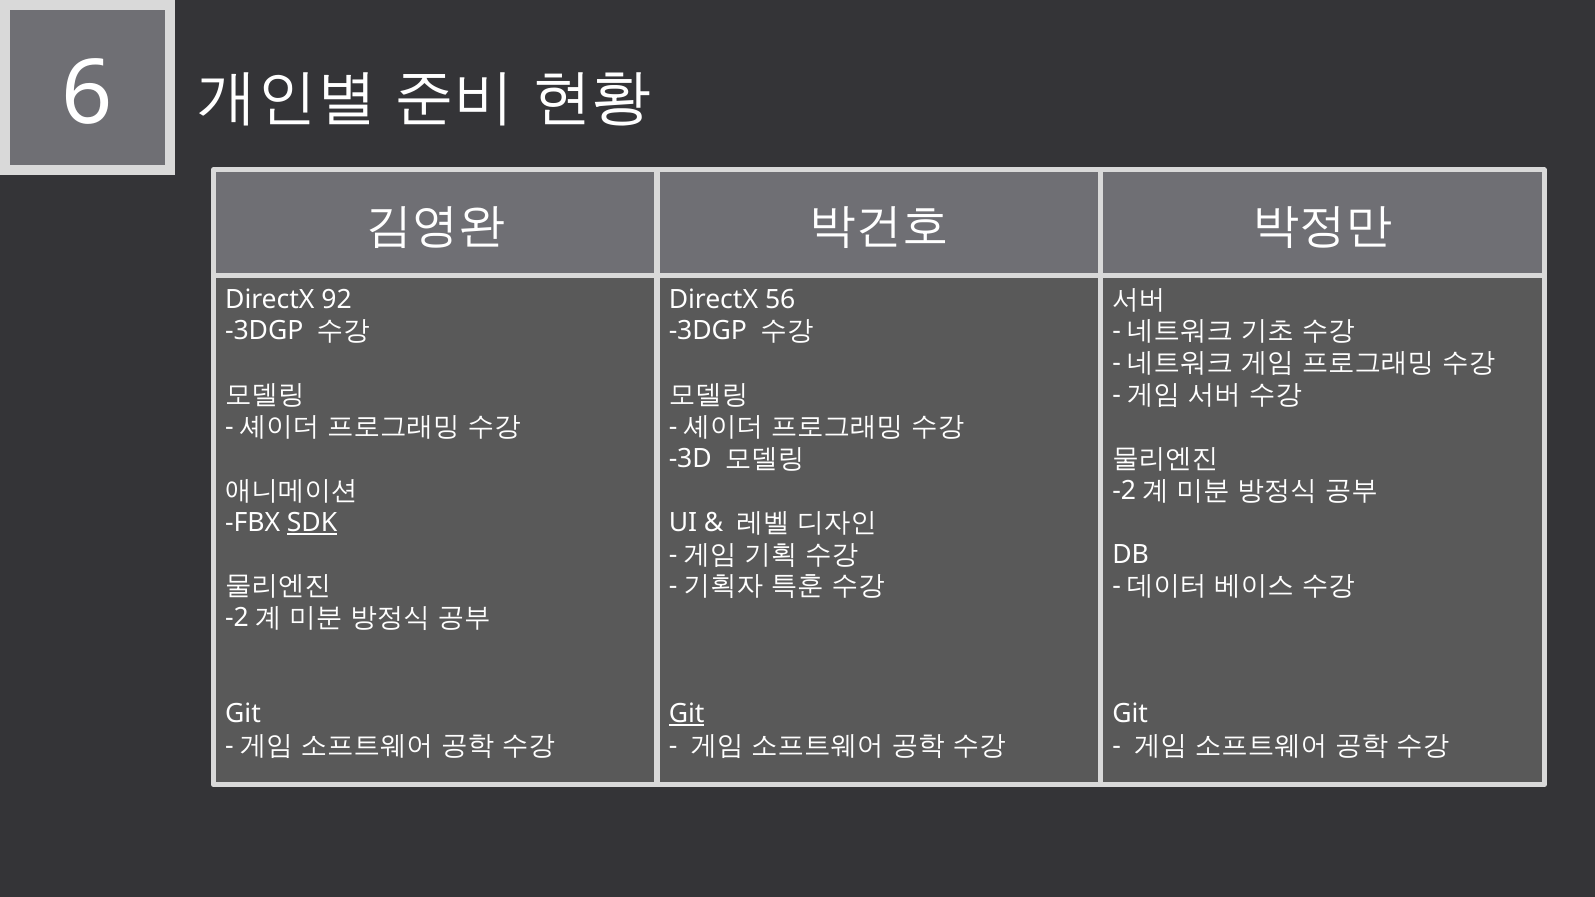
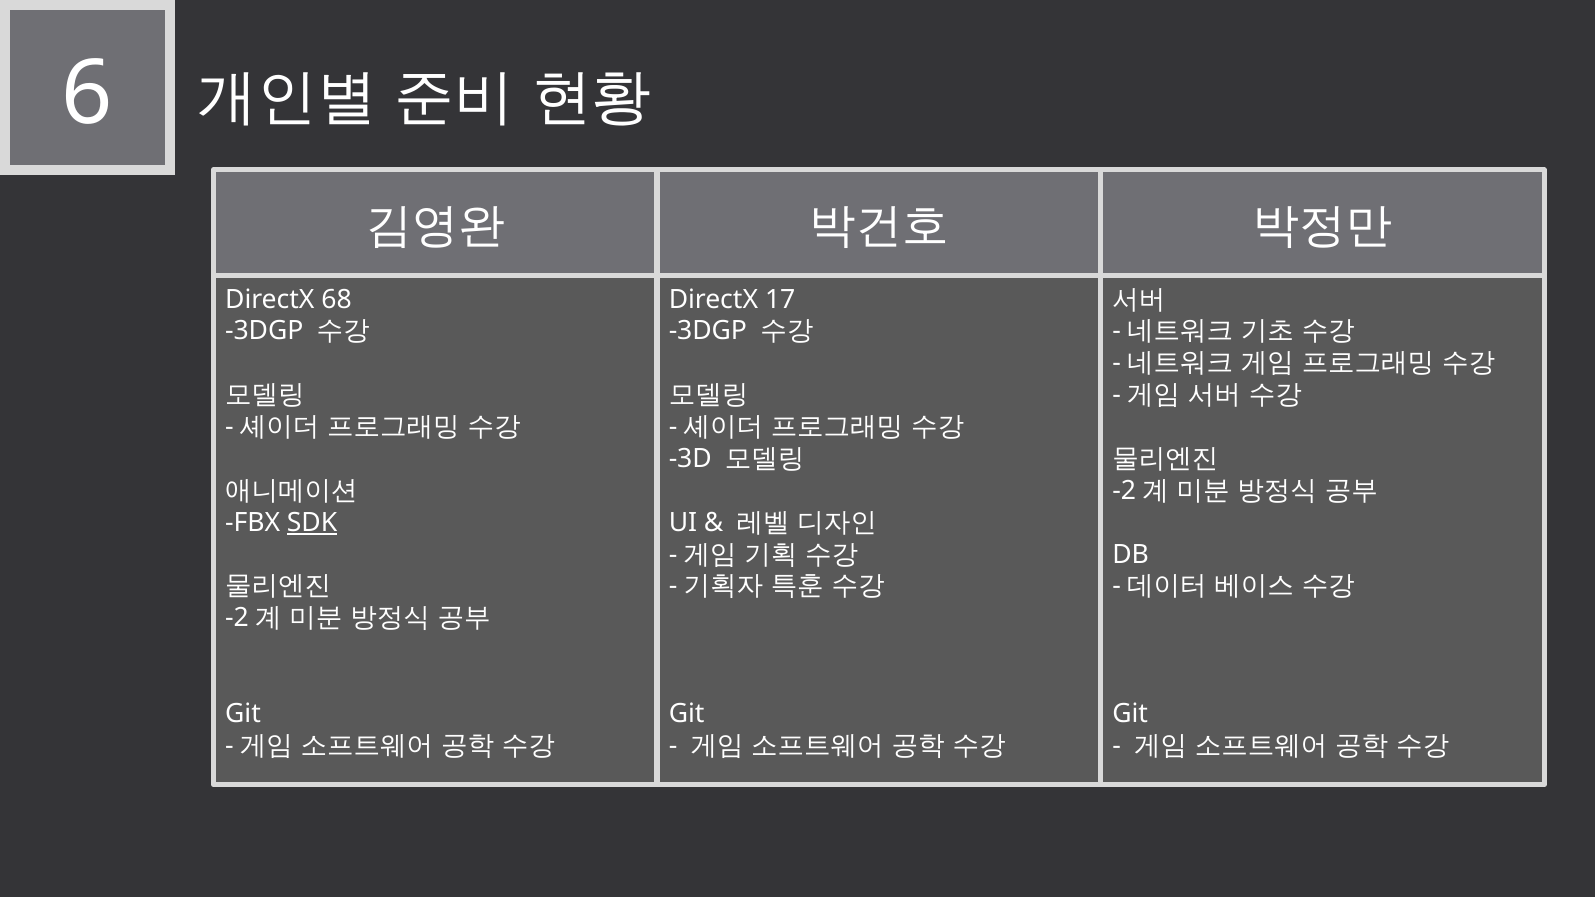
92: 92 -> 68 (337, 299)
56: 56 -> 17 (780, 299)
Git underline: present -> none (687, 714)
